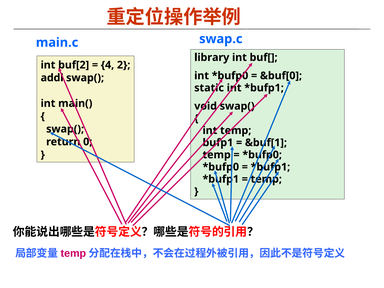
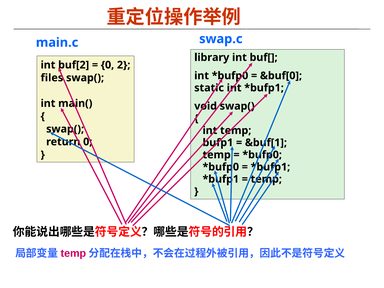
4: 4 -> 0 (108, 65)
addl: addl -> files (52, 78)
